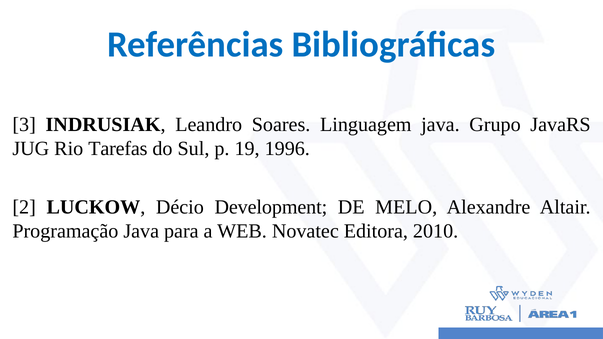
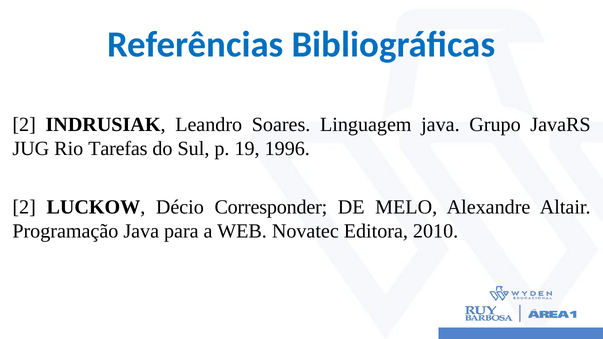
3: 3 -> 2 (24, 125)
Development: Development -> Corresponder (271, 207)
